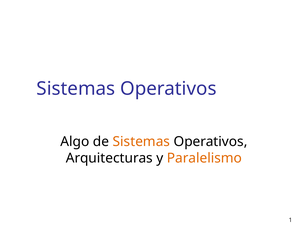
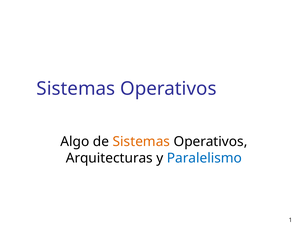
Paralelismo colour: orange -> blue (204, 158)
